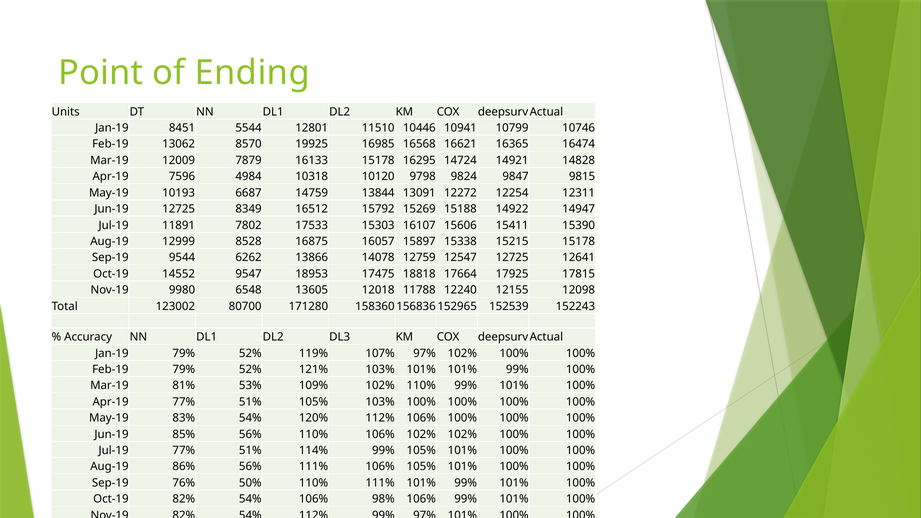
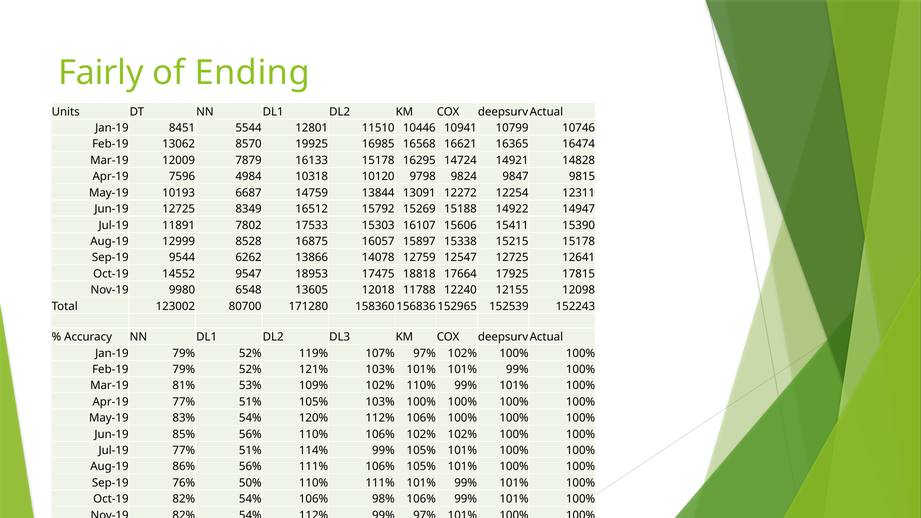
Point: Point -> Fairly (101, 73)
